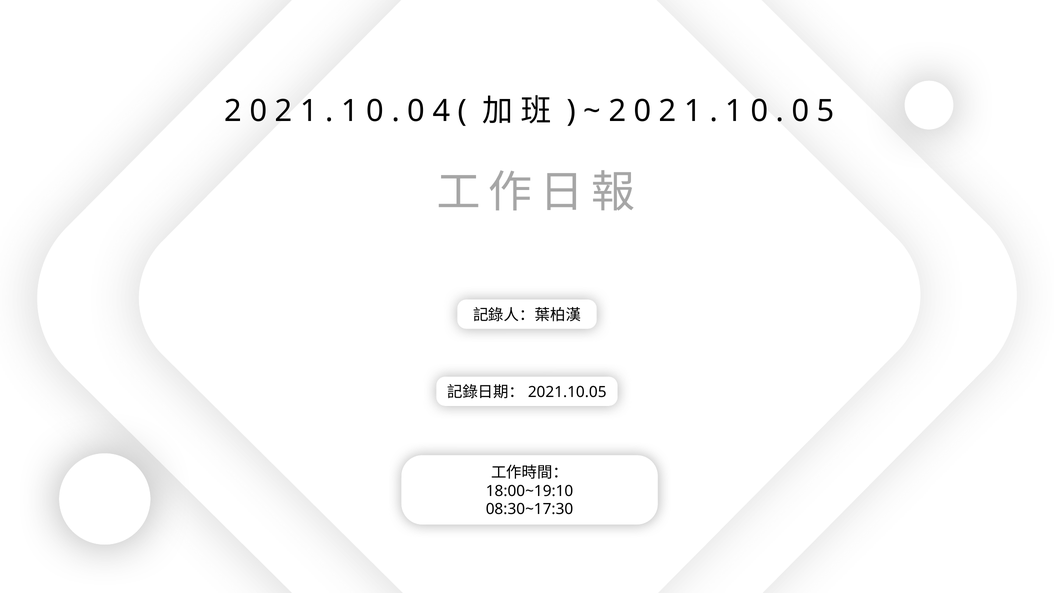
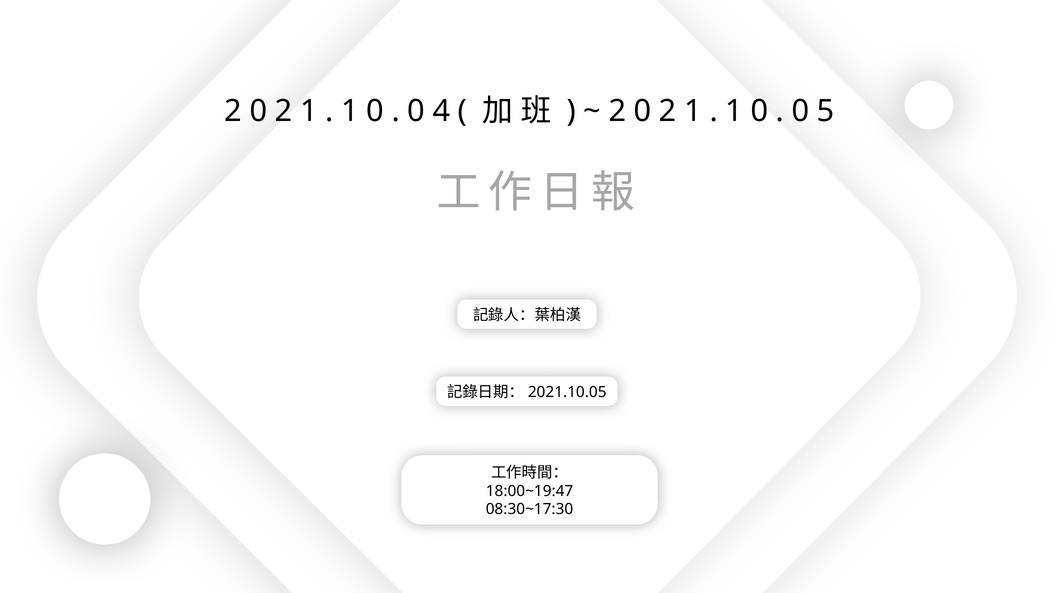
18:00~19:10: 18:00~19:10 -> 18:00~19:47 (530, 491)
